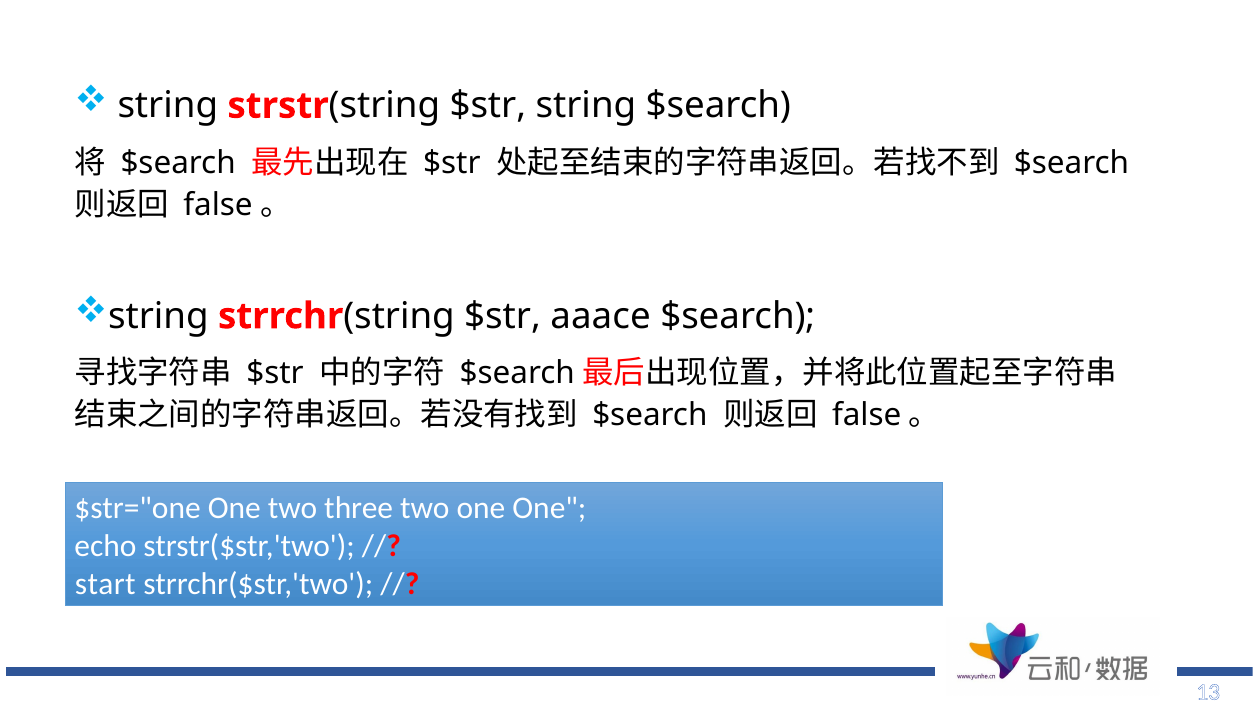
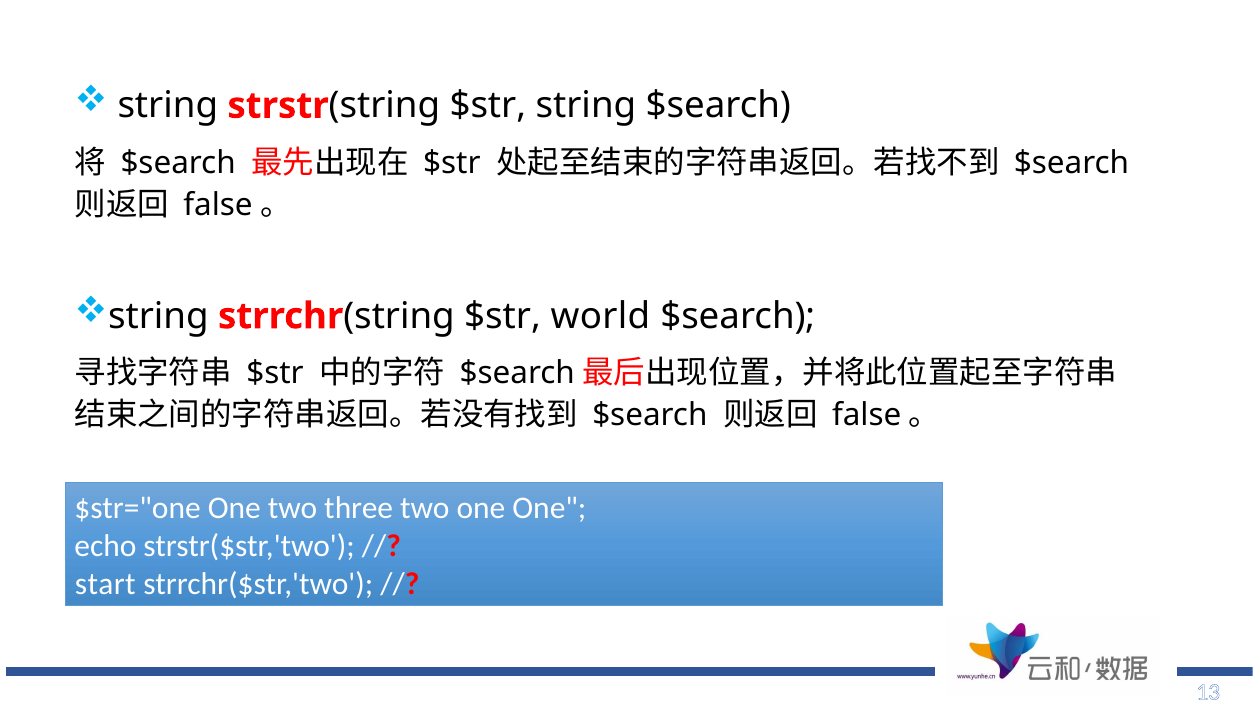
aaace: aaace -> world (600, 316)
